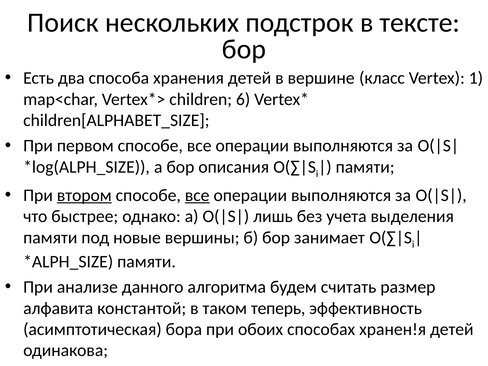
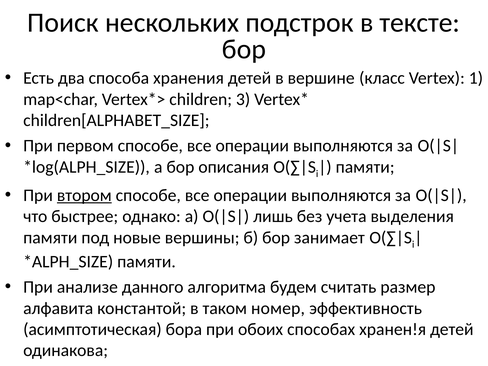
6: 6 -> 3 (243, 99)
все underline: present -> none (197, 195)
теперь: теперь -> номер (278, 308)
